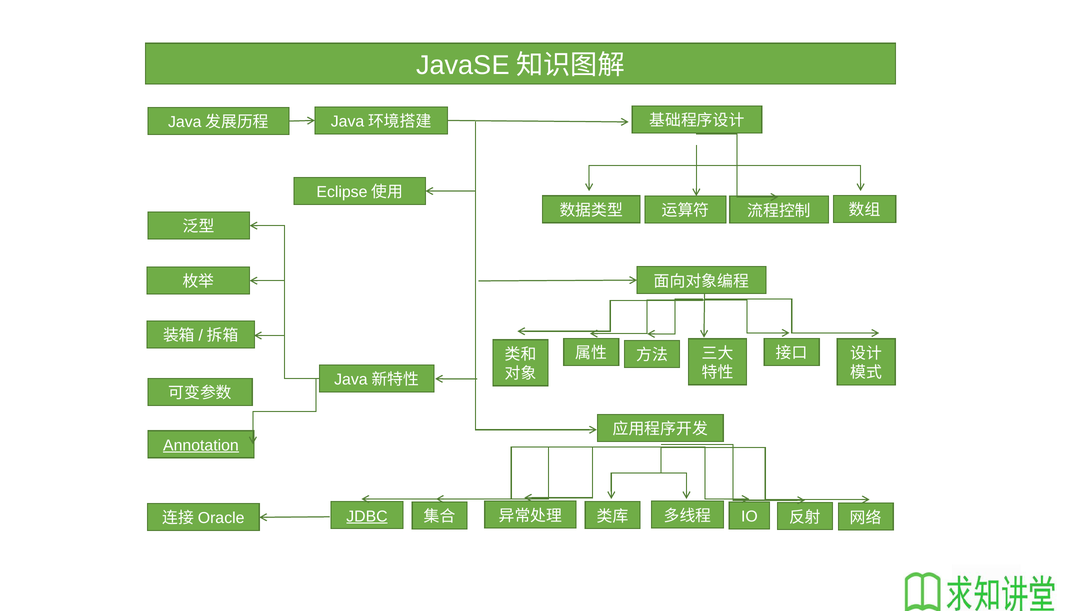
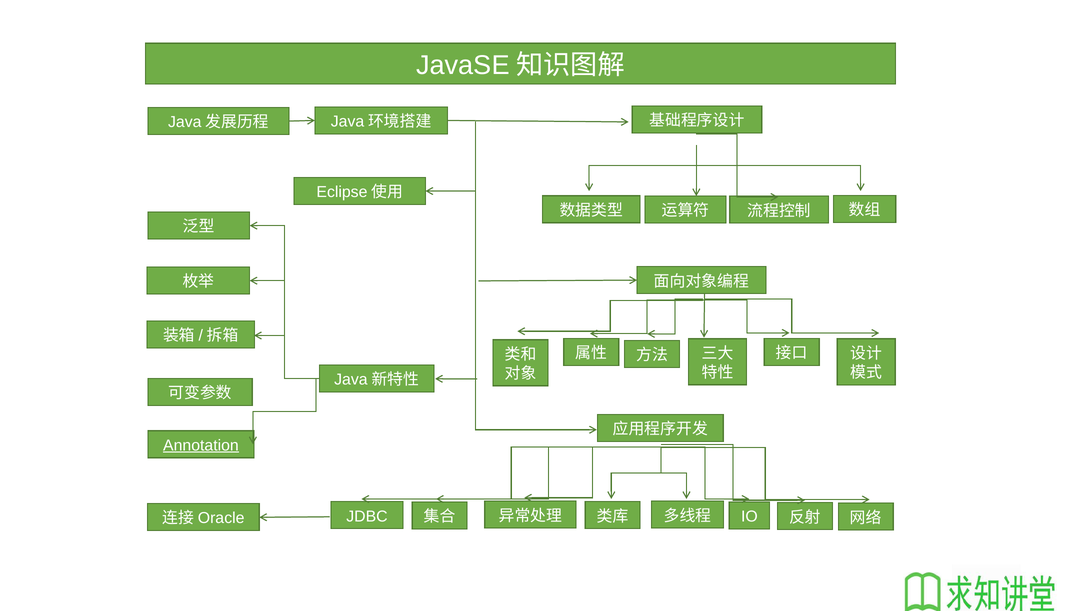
JDBC underline: present -> none (367, 516)
